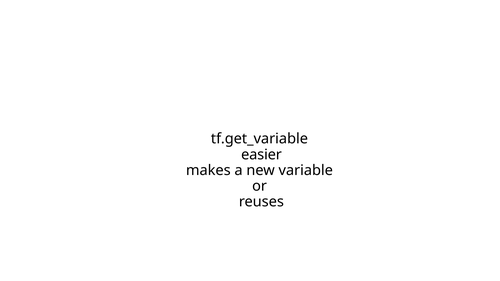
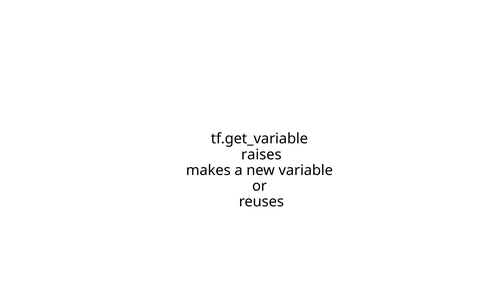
easier: easier -> raises (261, 155)
